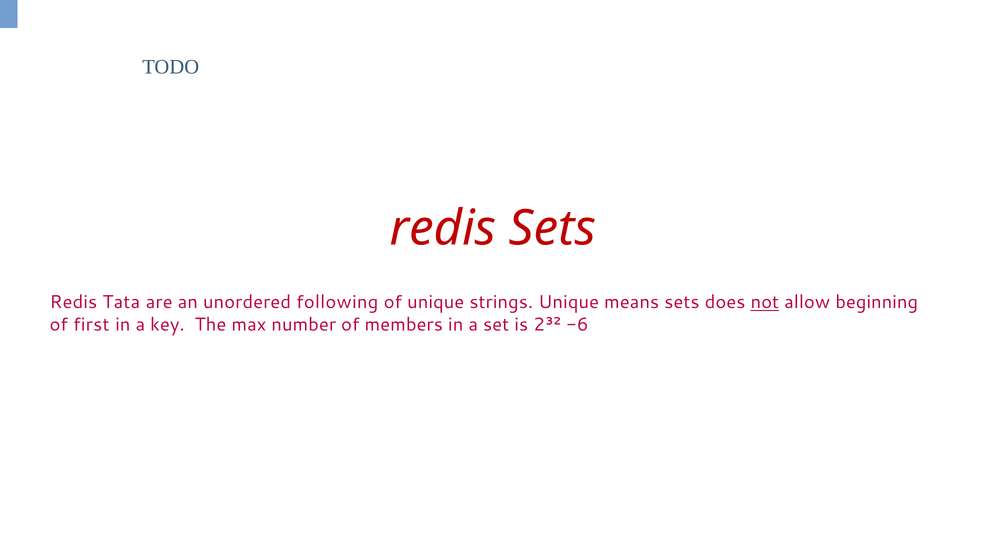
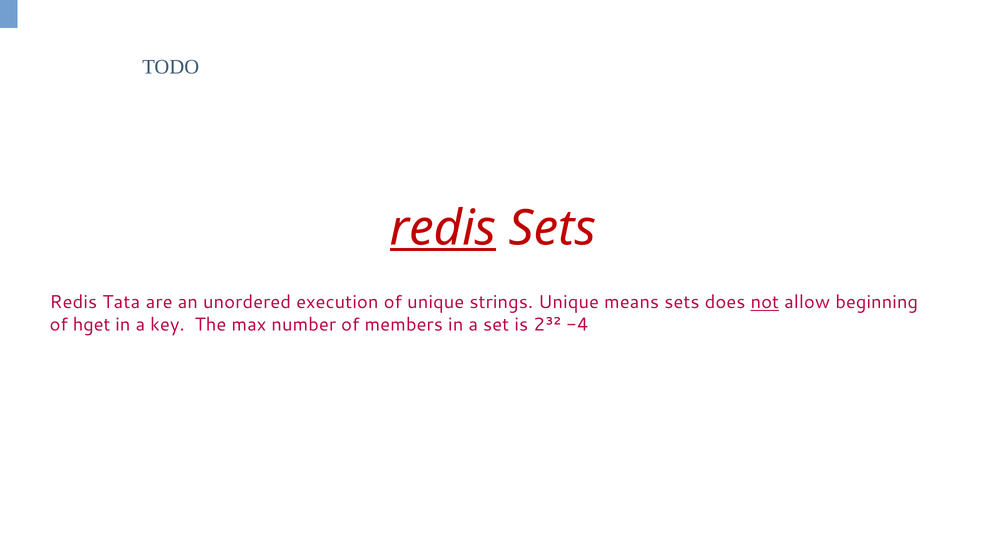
redis underline: none -> present (443, 228)
following: following -> execution (337, 302)
first: first -> hget (92, 324)
-6: -6 -> -4 (577, 324)
